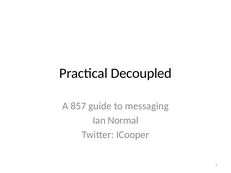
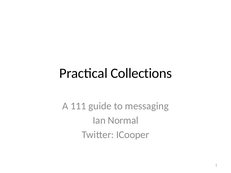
Decoupled: Decoupled -> Collections (141, 73)
857: 857 -> 111 (78, 106)
